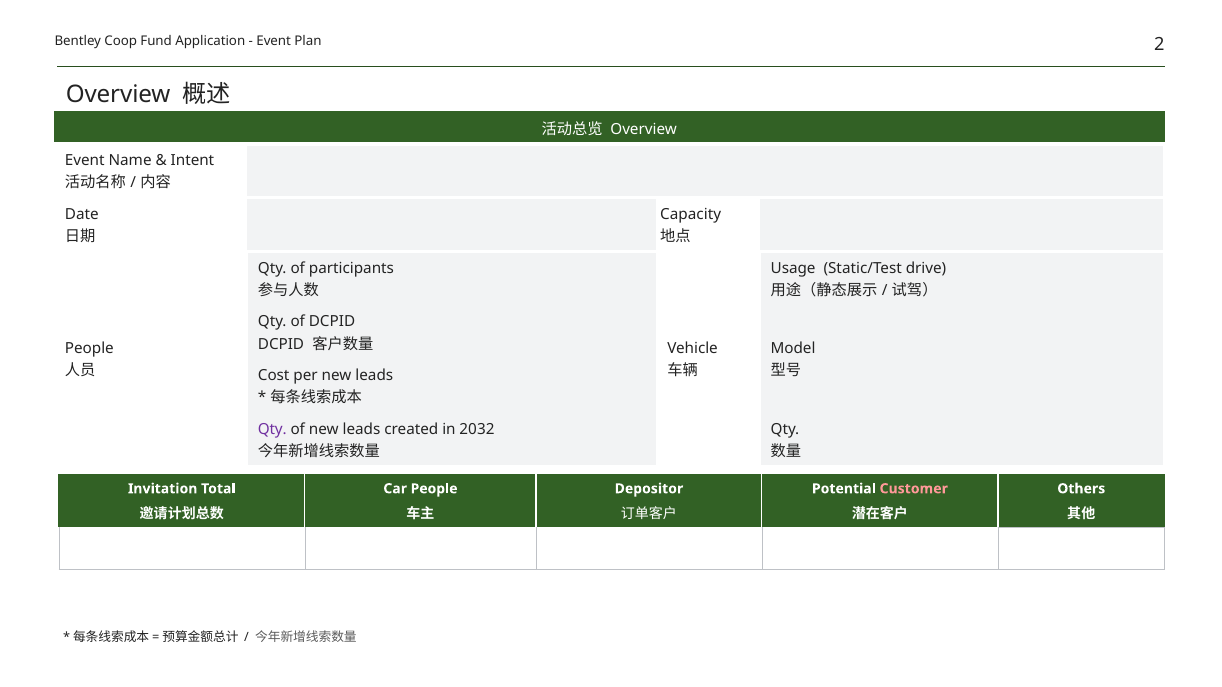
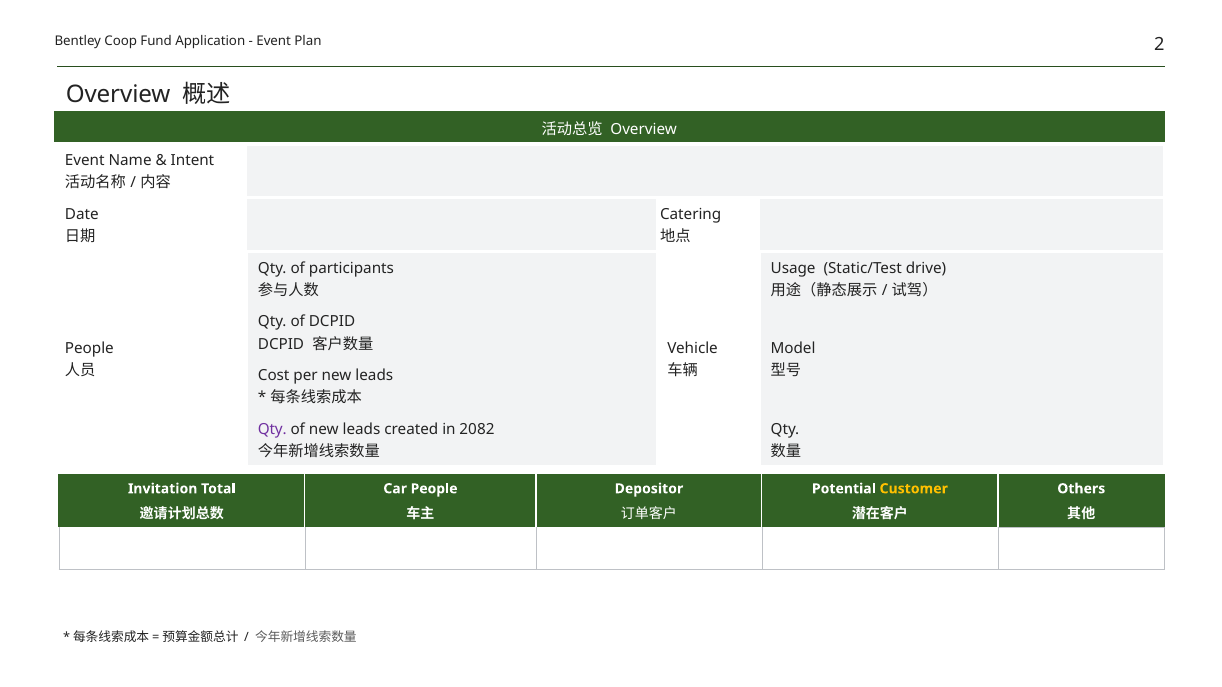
Capacity: Capacity -> Catering (691, 214)
2032: 2032 -> 2082 (477, 430)
Customer colour: pink -> yellow (914, 489)
